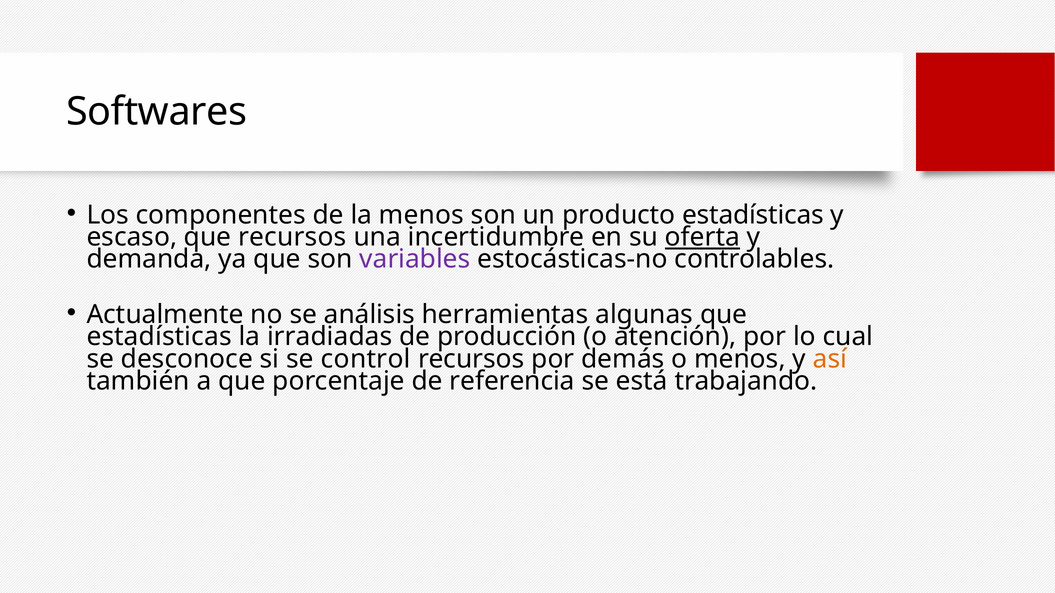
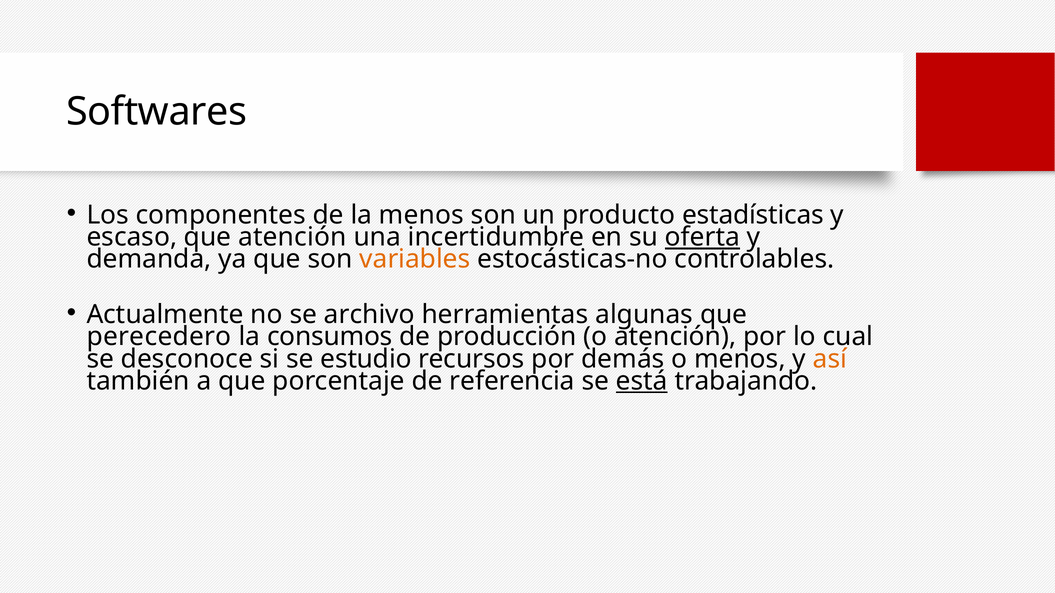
que recursos: recursos -> atención (292, 237)
variables colour: purple -> orange (415, 259)
análisis: análisis -> archivo (369, 315)
estadísticas: estadísticas -> perecedero (159, 337)
irradiadas: irradiadas -> consumos (330, 337)
control: control -> estudio (366, 359)
está underline: none -> present (642, 381)
